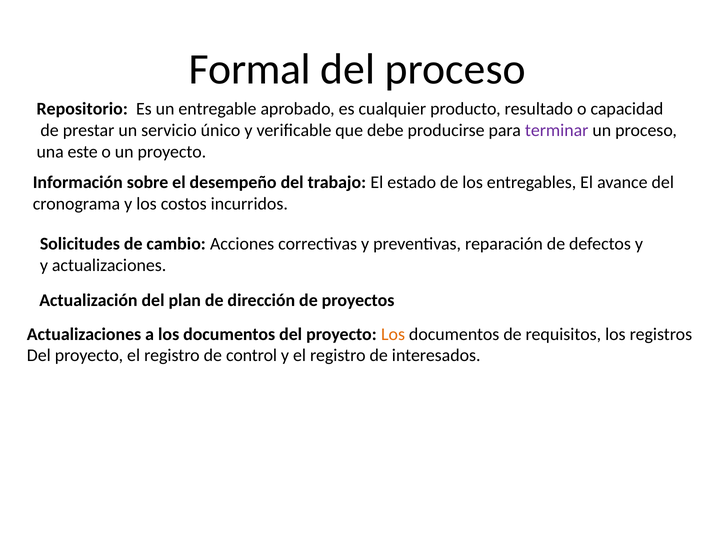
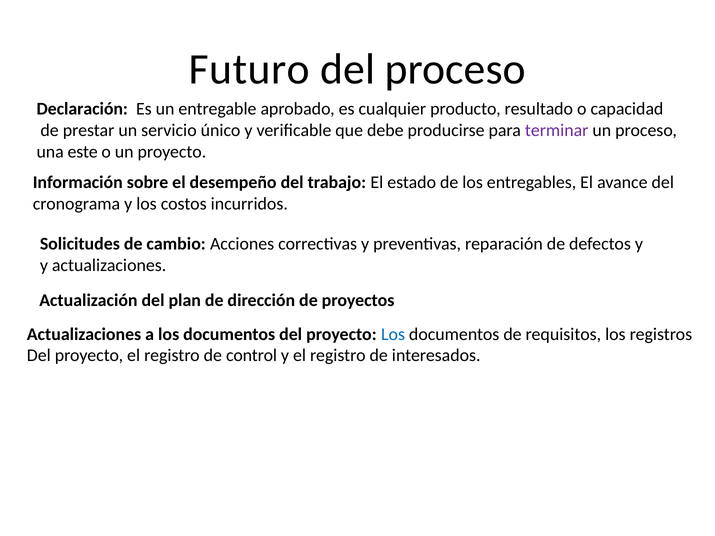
Formal: Formal -> Futuro (249, 69)
Repositorio: Repositorio -> Declaración (82, 109)
Los colour: orange -> blue (393, 334)
